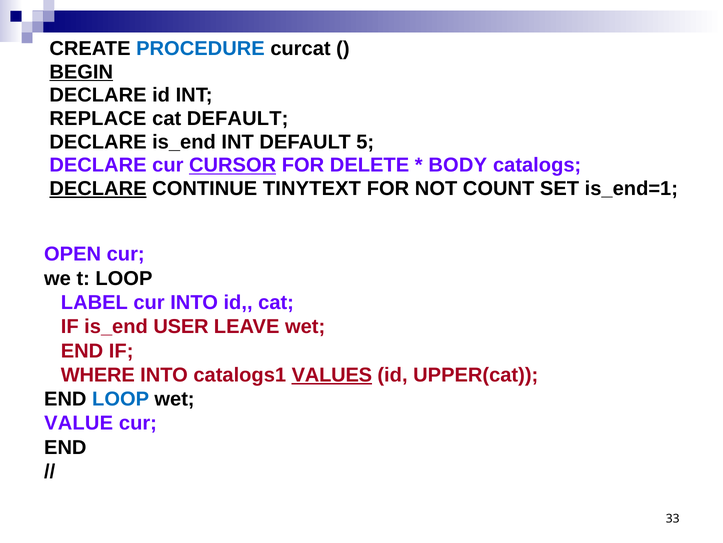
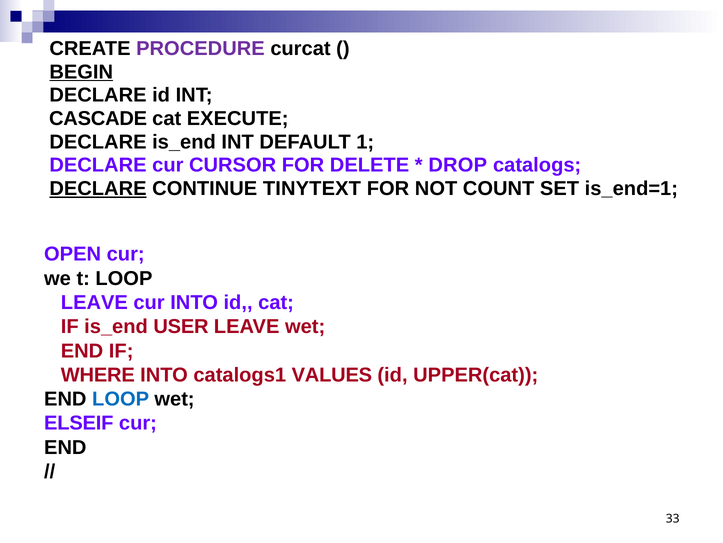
PROCEDURE colour: blue -> purple (200, 49)
REPLACE: REPLACE -> CASCADE (98, 118)
cat DEFAULT: DEFAULT -> EXECUTE (238, 118)
5: 5 -> 1 (365, 142)
CURSOR underline: present -> none (233, 165)
BODY: BODY -> DROP (458, 165)
LABEL: LABEL -> LEAVE (94, 302)
VALUES underline: present -> none (332, 375)
VALUE: VALUE -> ELSEIF (79, 423)
